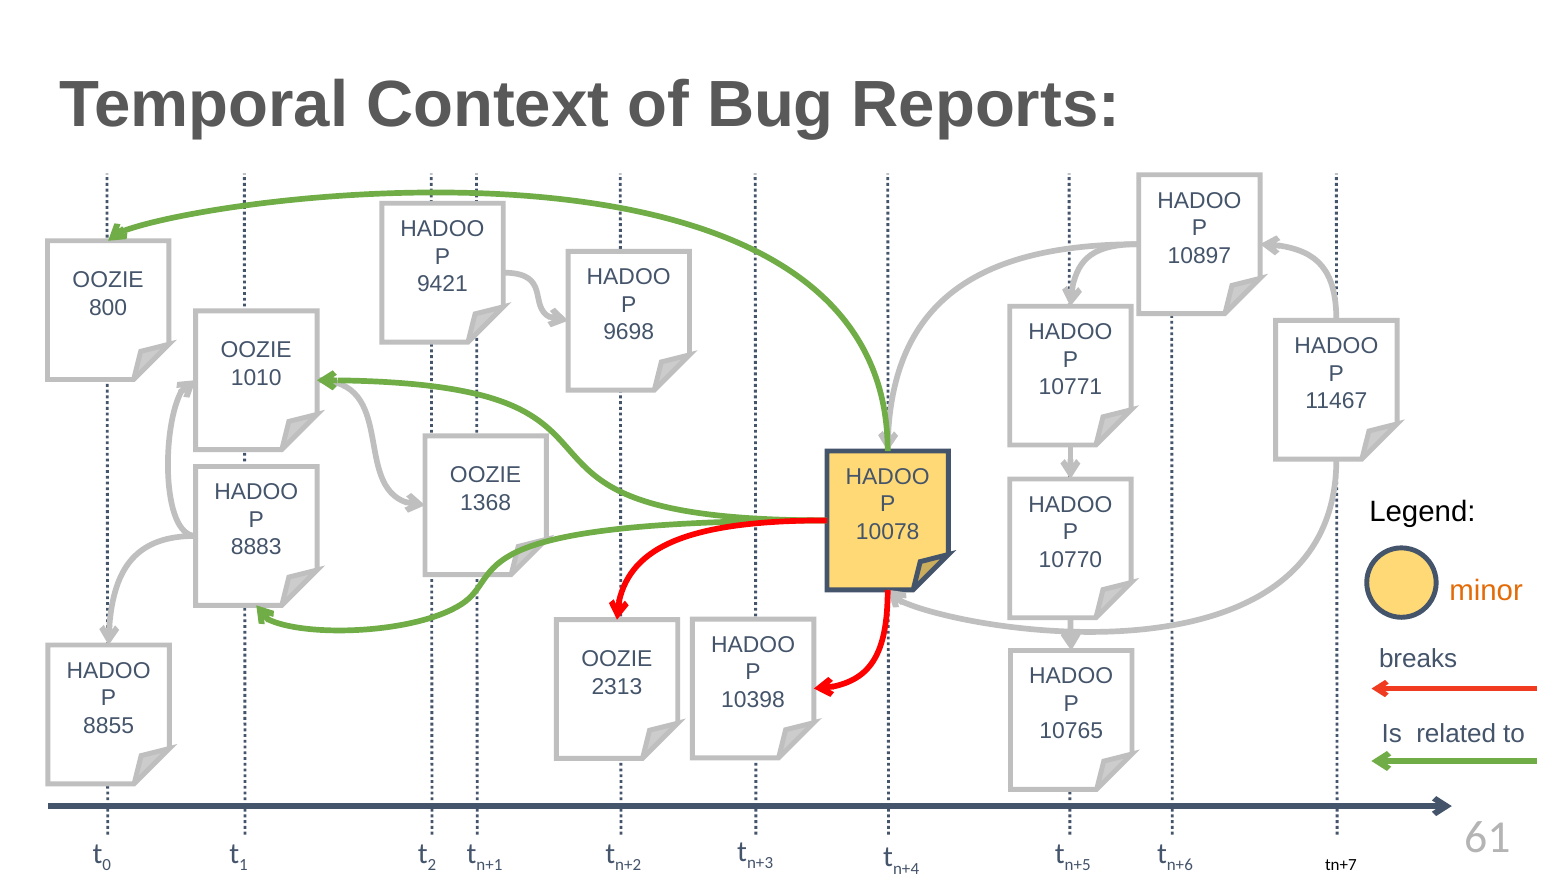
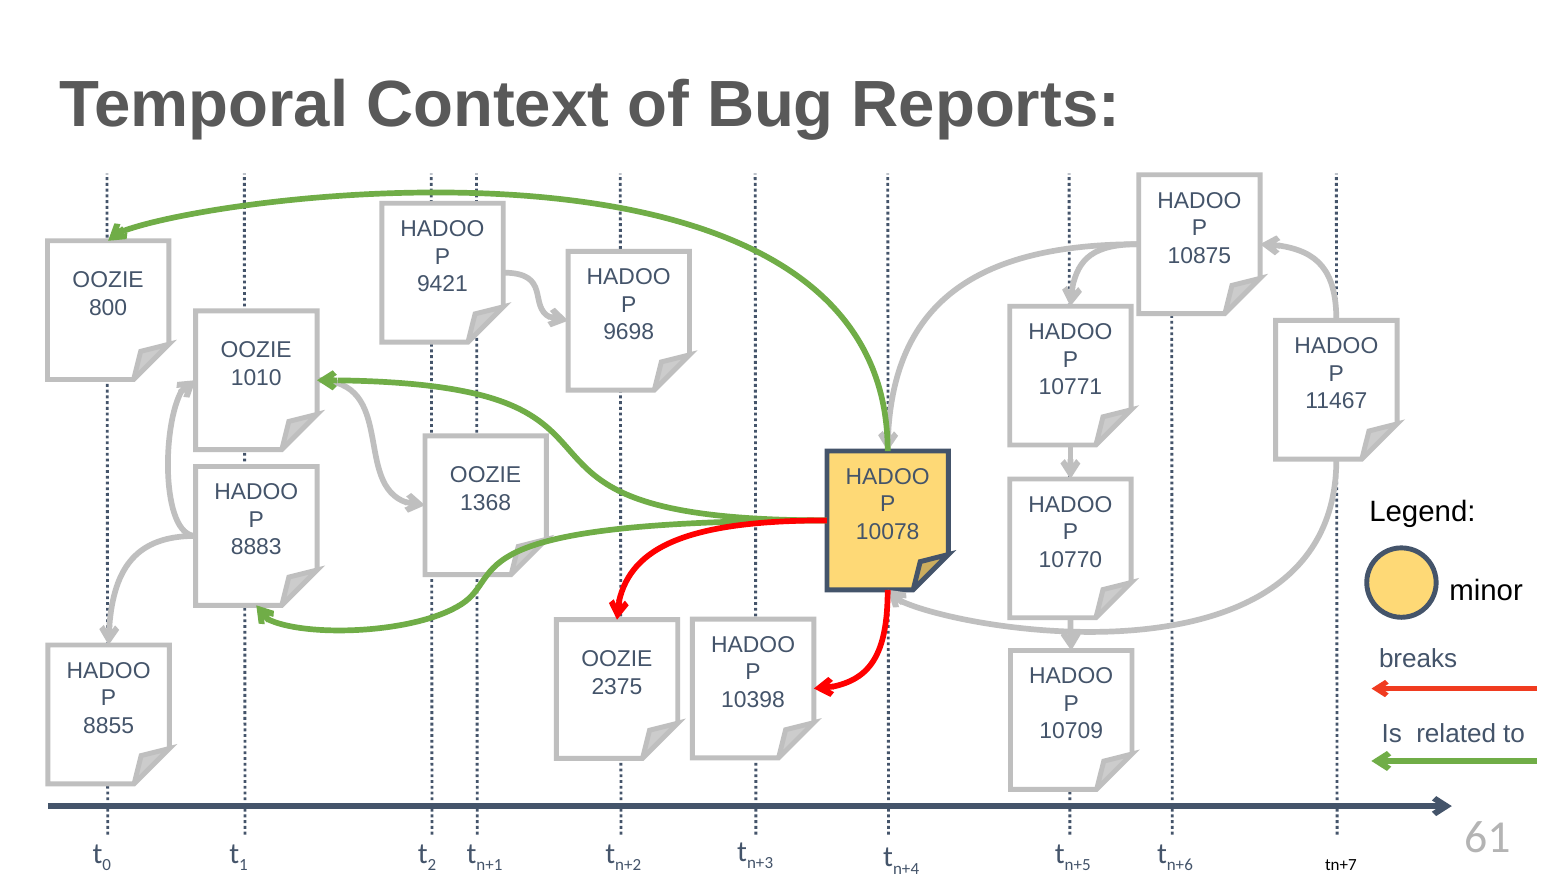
10897: 10897 -> 10875 (1199, 256)
minor colour: orange -> black (1486, 591)
2313: 2313 -> 2375 (617, 687)
10765: 10765 -> 10709 (1071, 731)
